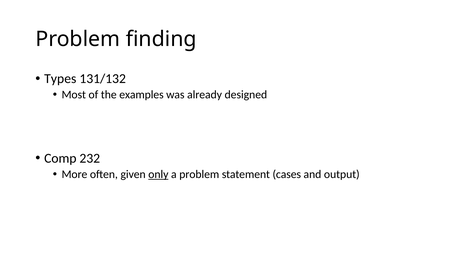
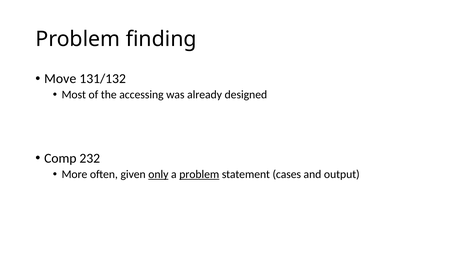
Types: Types -> Move (60, 79)
examples: examples -> accessing (141, 95)
problem underline: none -> present (199, 174)
